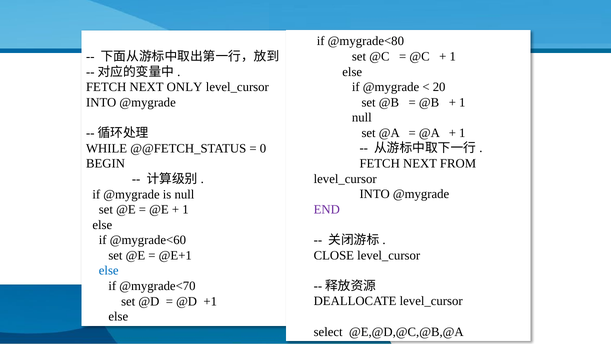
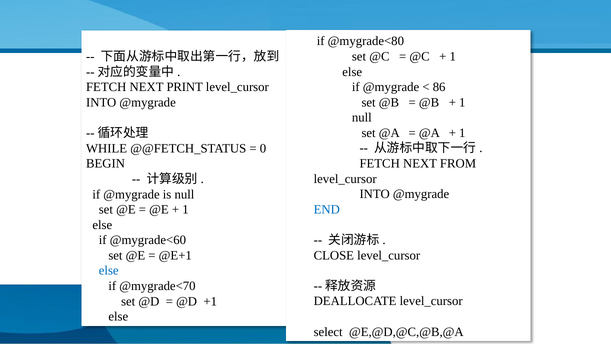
20: 20 -> 86 (439, 87)
ONLY: ONLY -> PRINT (185, 87)
END colour: purple -> blue (327, 209)
